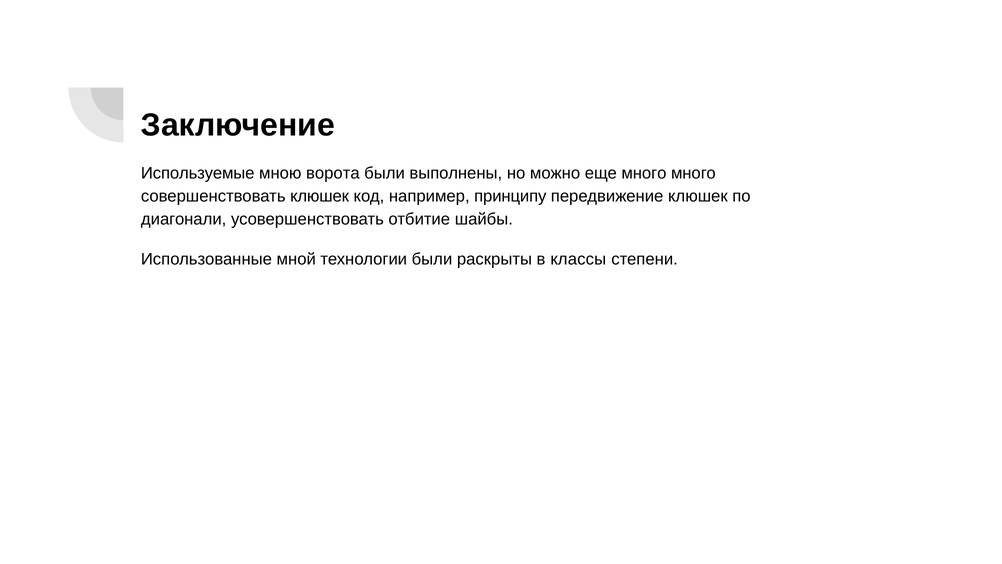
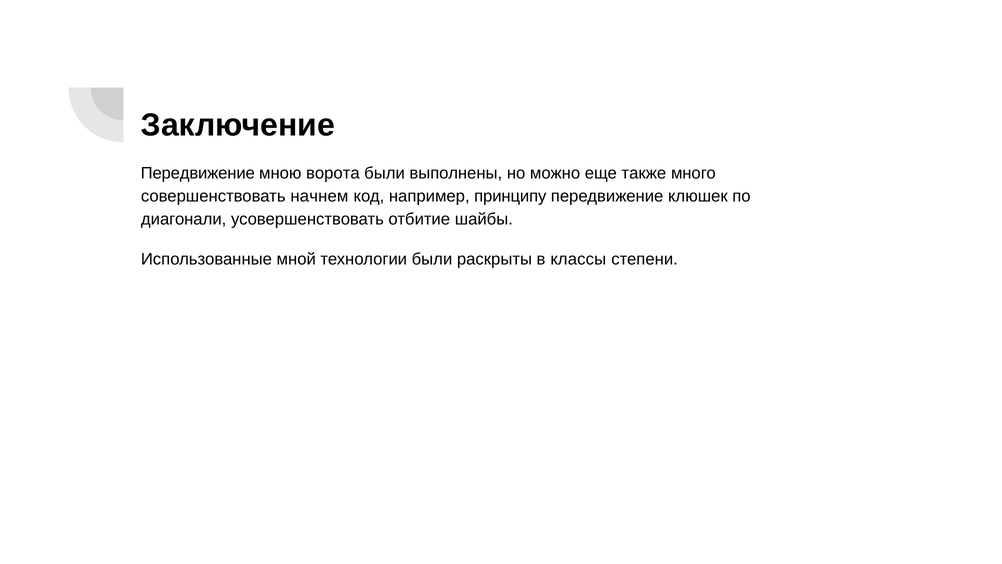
Используемые: Используемые -> Передвижение (198, 173)
еще много: много -> также (644, 173)
совершенствовать клюшек: клюшек -> начнем (319, 196)
